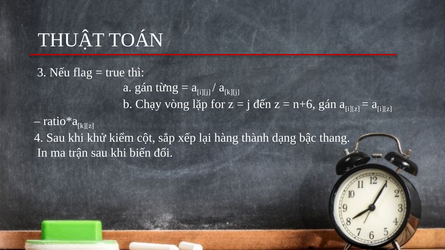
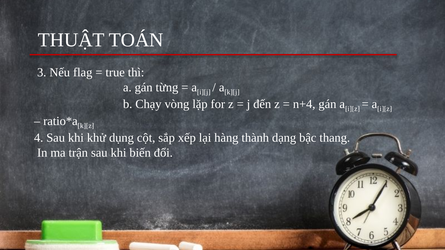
n+6: n+6 -> n+4 (304, 104)
kiểm: kiểm -> dụng (121, 138)
